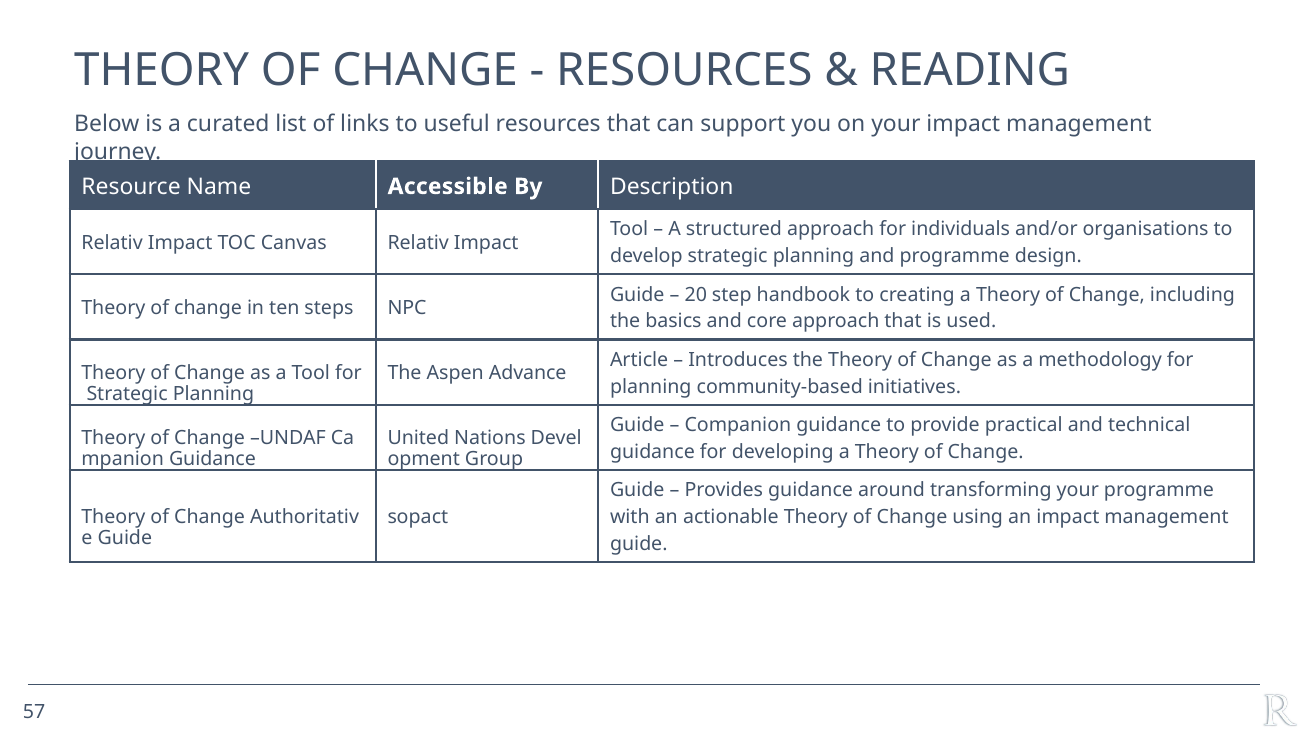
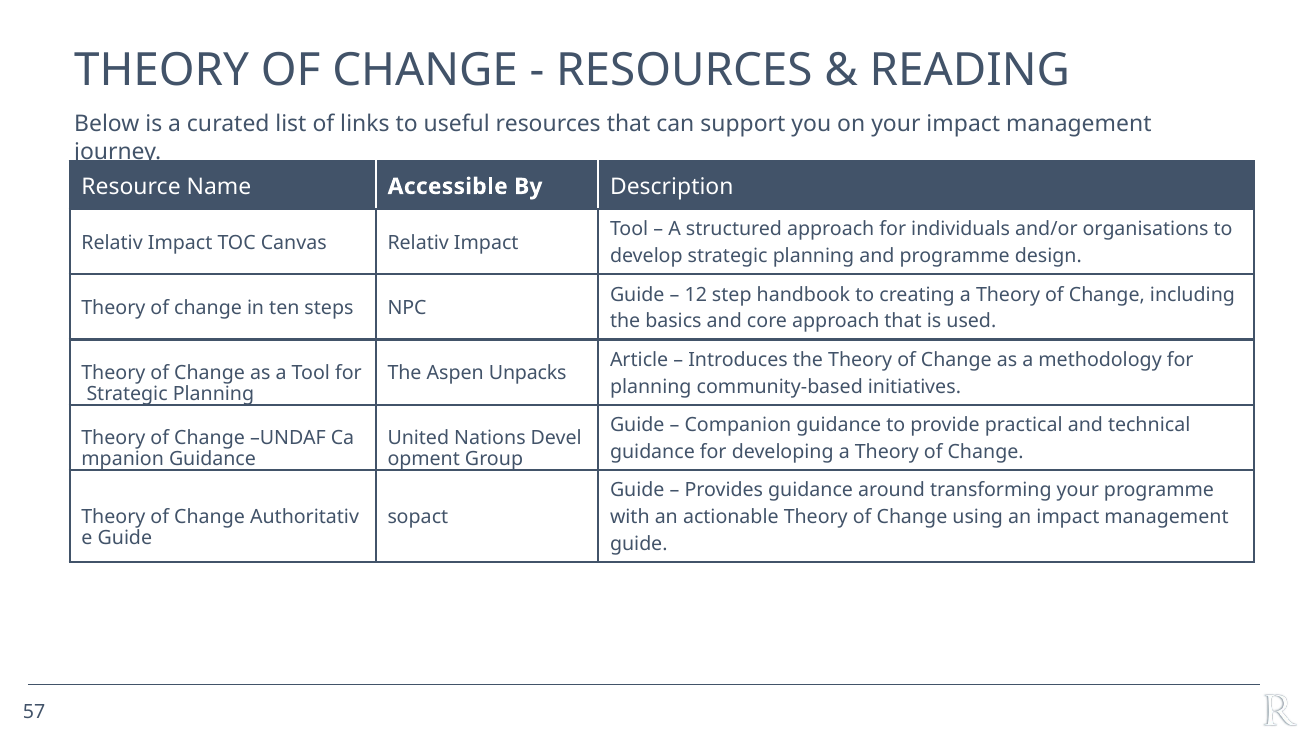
20: 20 -> 12 (696, 295)
Advance: Advance -> Unpacks (528, 373)
